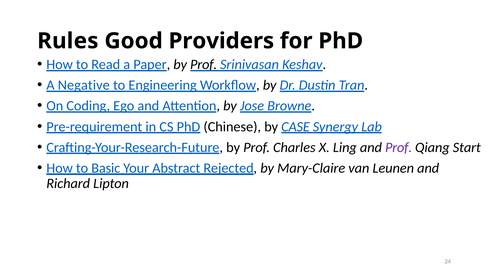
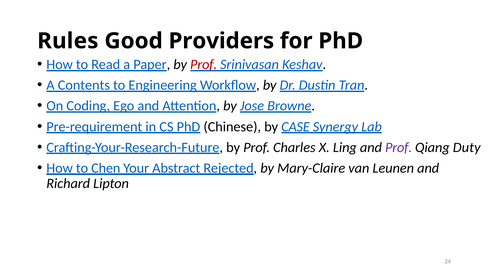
Prof colour: black -> red (204, 65)
Negative: Negative -> Contents (84, 85)
Start: Start -> Duty (467, 148)
Basic: Basic -> Chen (106, 168)
